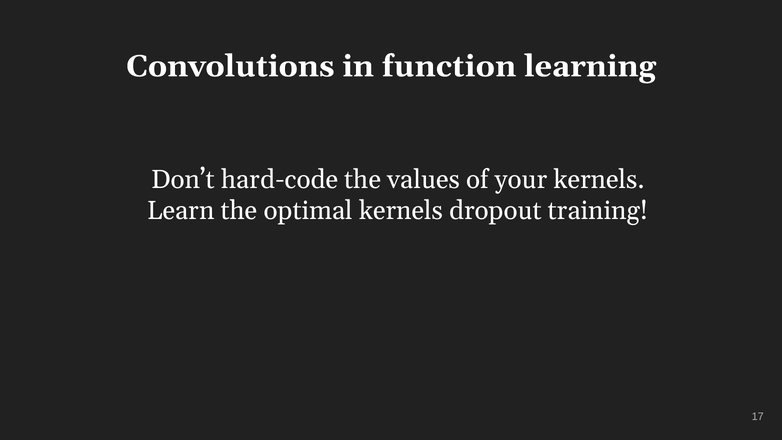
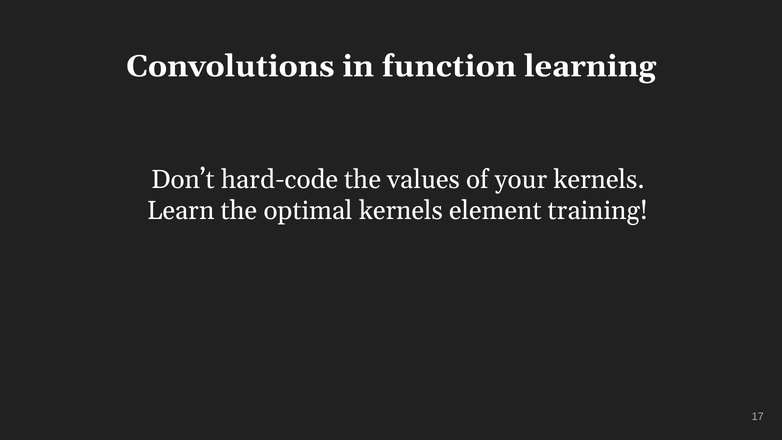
dropout: dropout -> element (496, 211)
